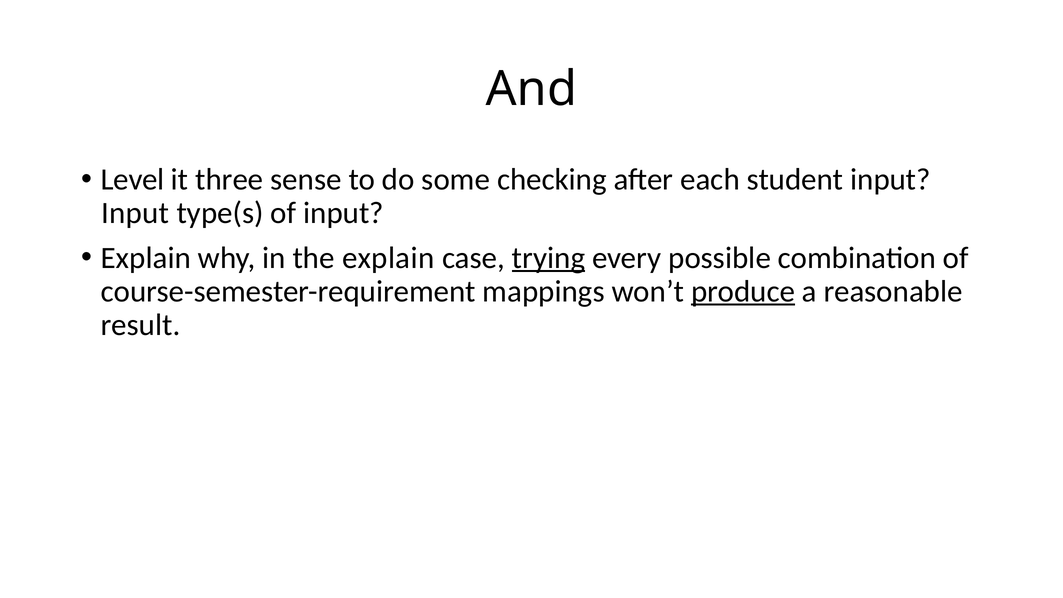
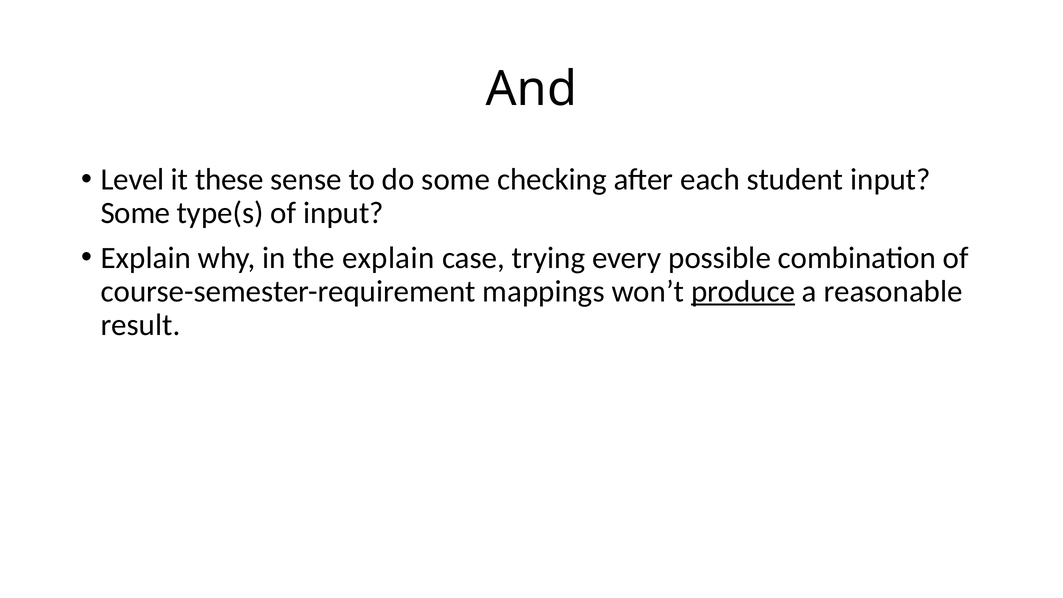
three: three -> these (229, 180)
Input: Input -> Some (135, 213)
trying underline: present -> none (549, 258)
